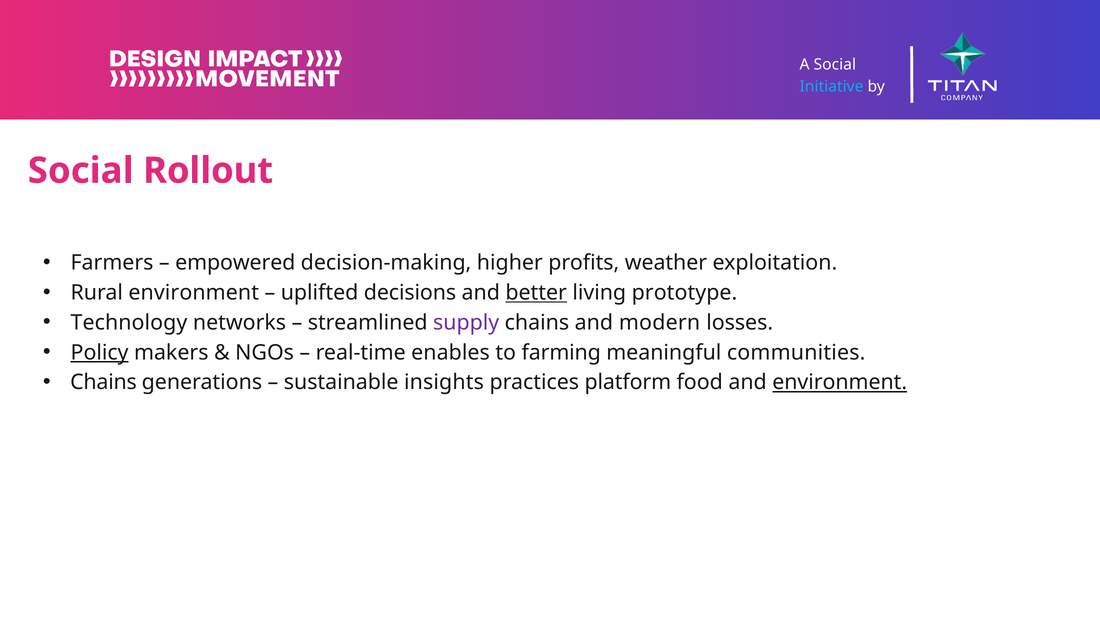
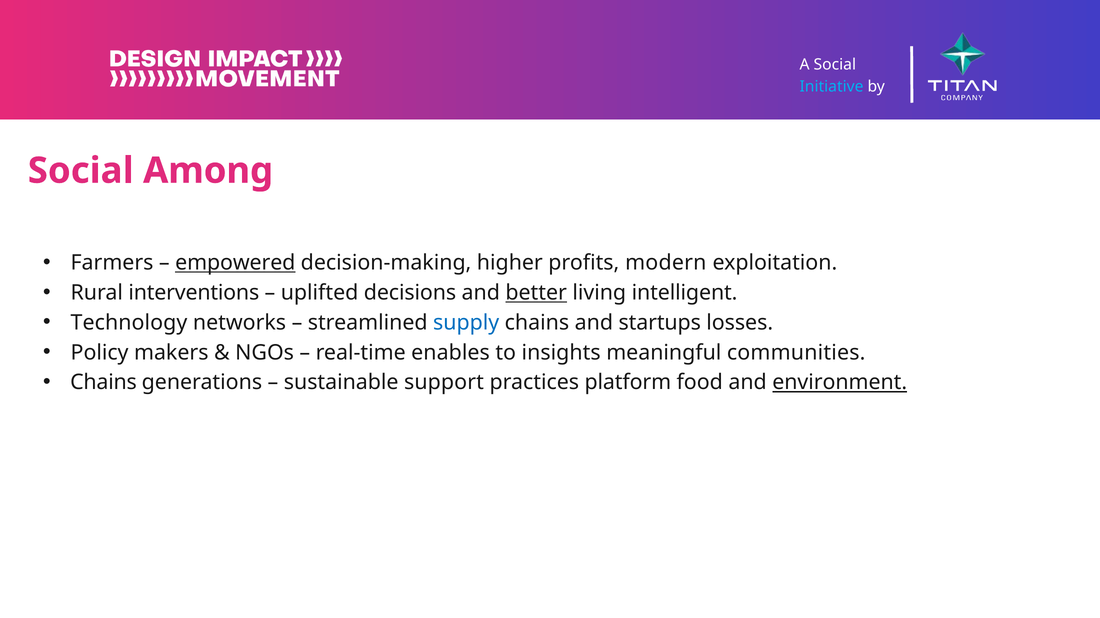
Rollout: Rollout -> Among (208, 171)
empowered underline: none -> present (235, 263)
weather: weather -> modern (666, 263)
Rural environment: environment -> interventions (194, 293)
prototype: prototype -> intelligent (685, 293)
supply colour: purple -> blue (466, 323)
modern: modern -> startups (660, 323)
Policy underline: present -> none (100, 353)
farming: farming -> insights (561, 353)
insights: insights -> support (444, 383)
